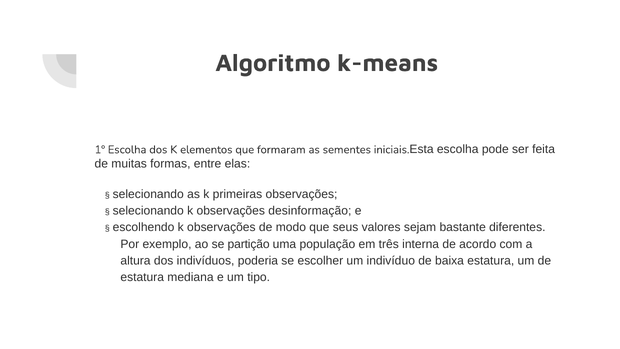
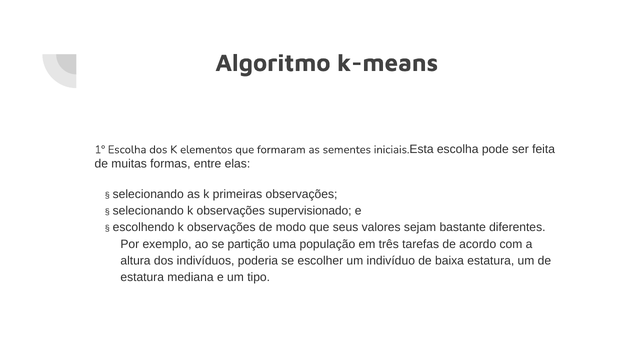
desinformação: desinformação -> supervisionado (310, 211)
interna: interna -> tarefas (421, 244)
